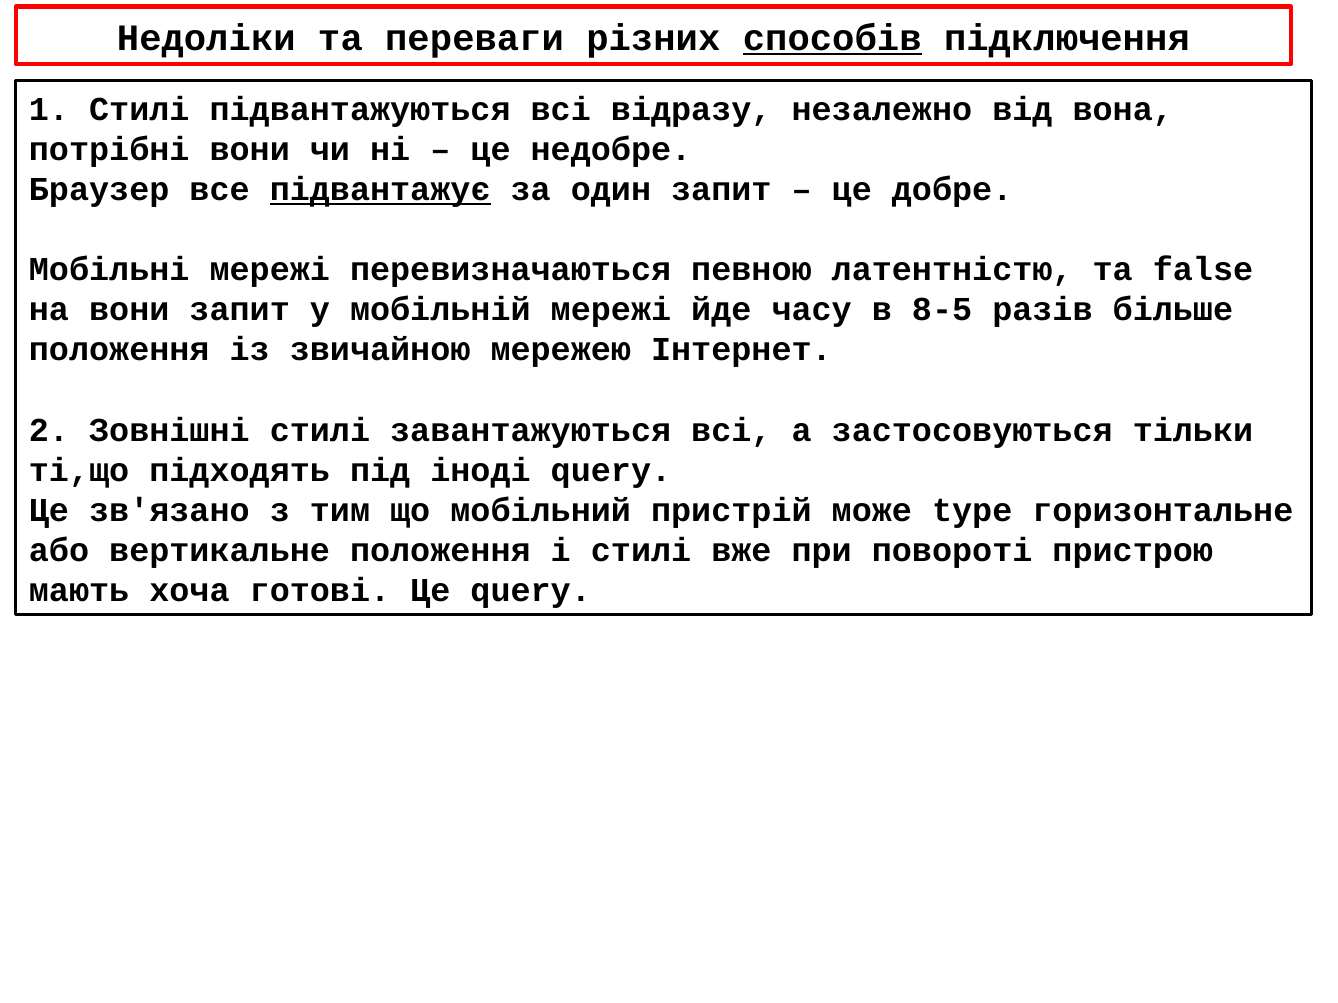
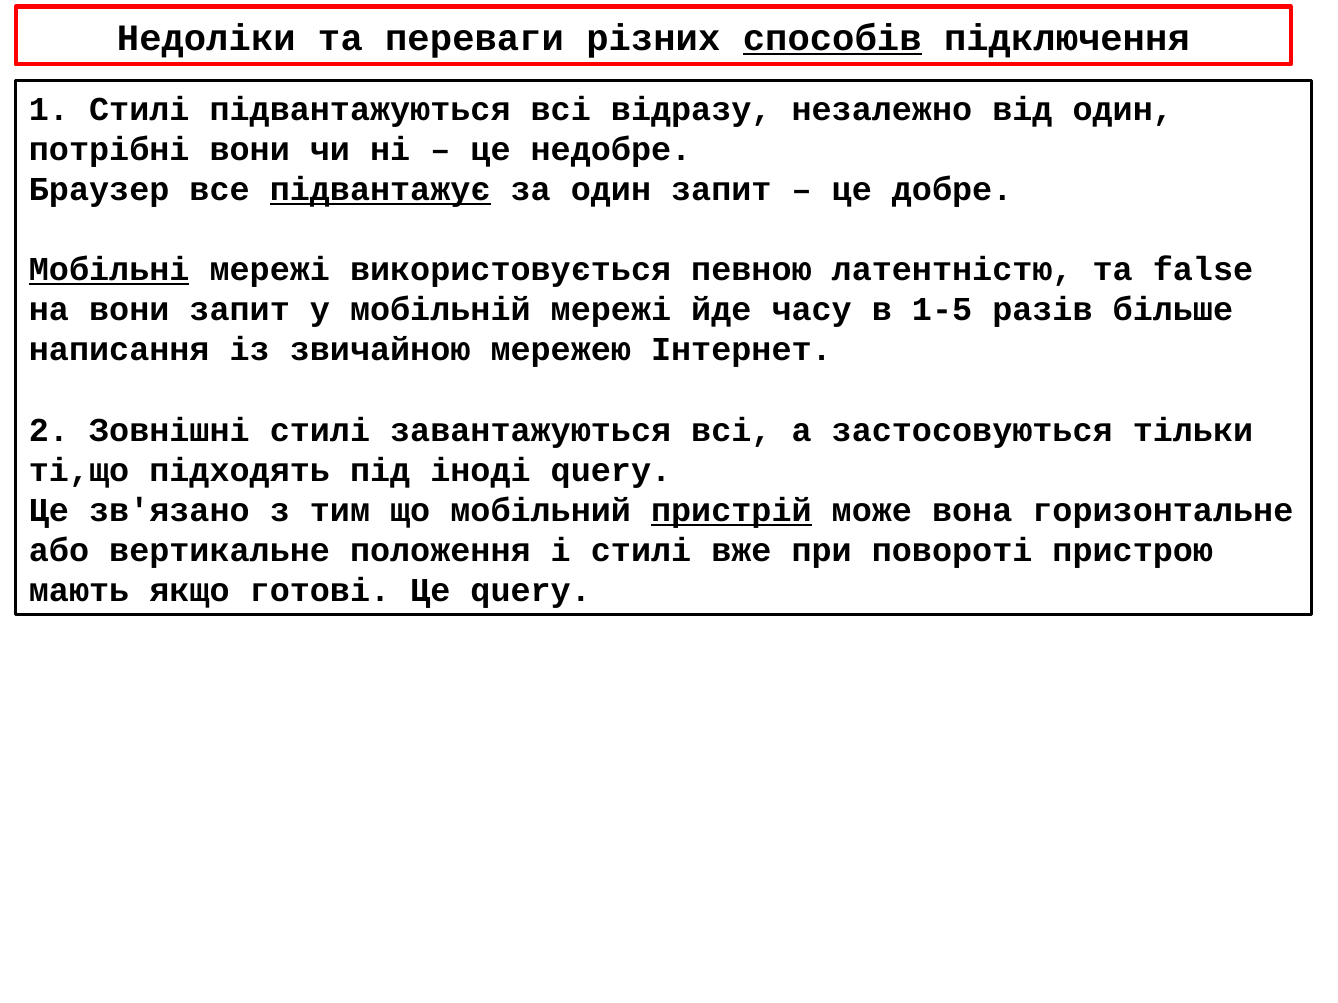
від вона: вона -> один (1123, 109)
Мобільні underline: none -> present (109, 270)
перевизначаються: перевизначаються -> використовується (511, 270)
8-5: 8-5 -> 1-5 (942, 310)
положення: положення -> написання (119, 350)
пристрій underline: none -> present (731, 511)
type: type -> вона (972, 511)
хоча: хоча -> якщо (189, 591)
